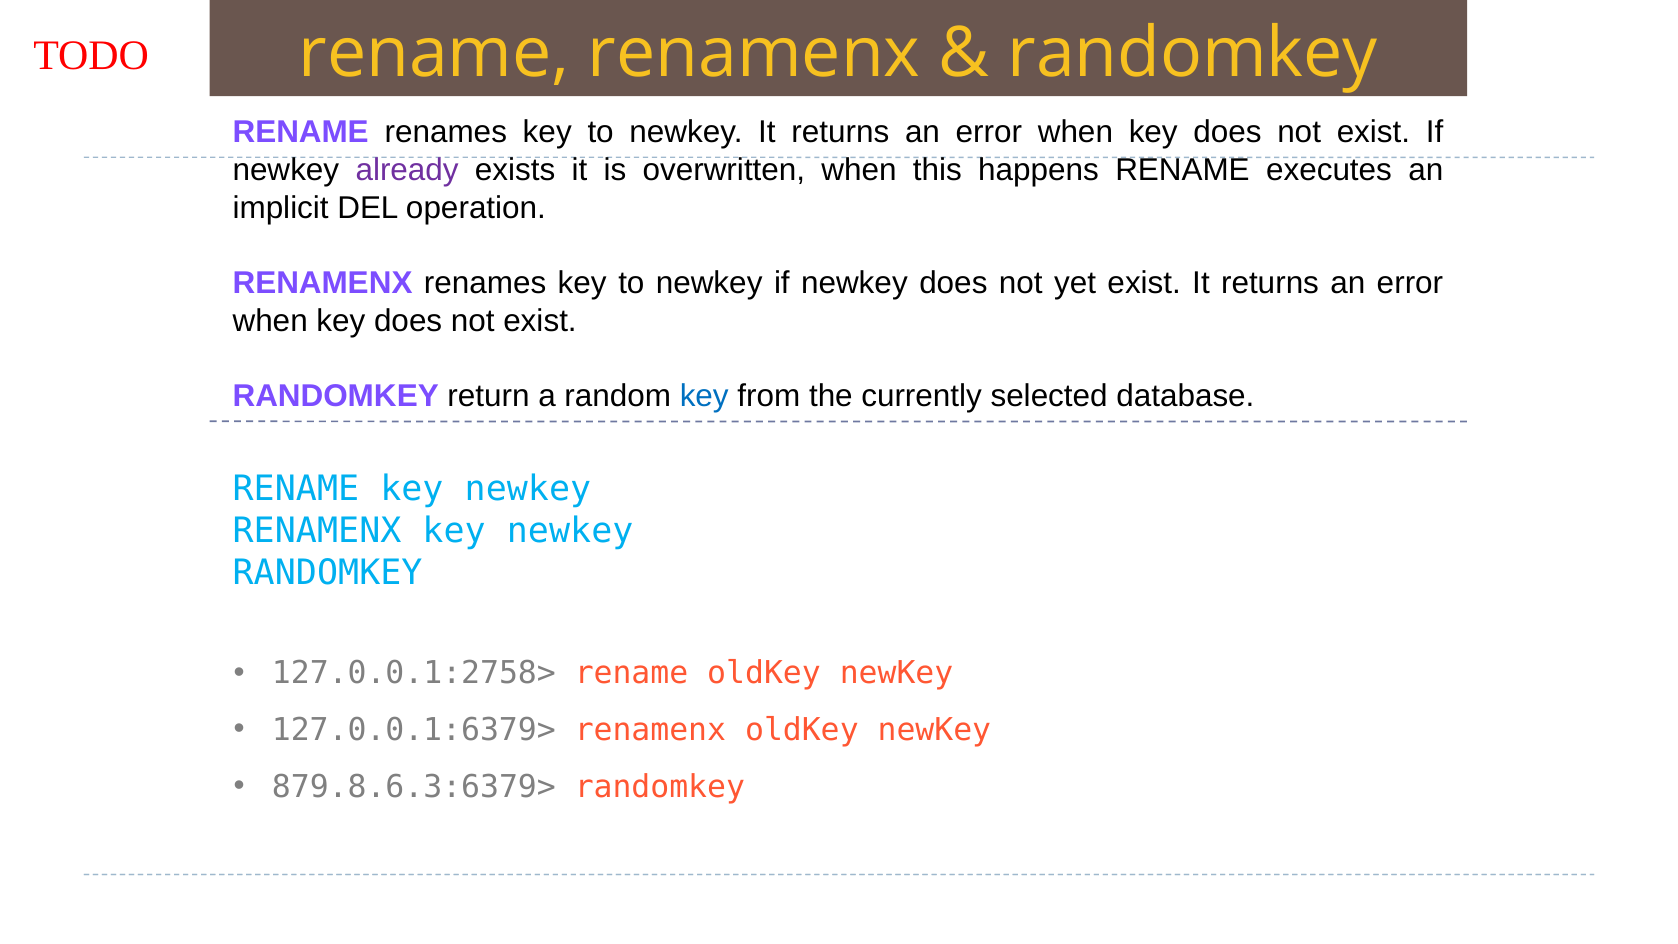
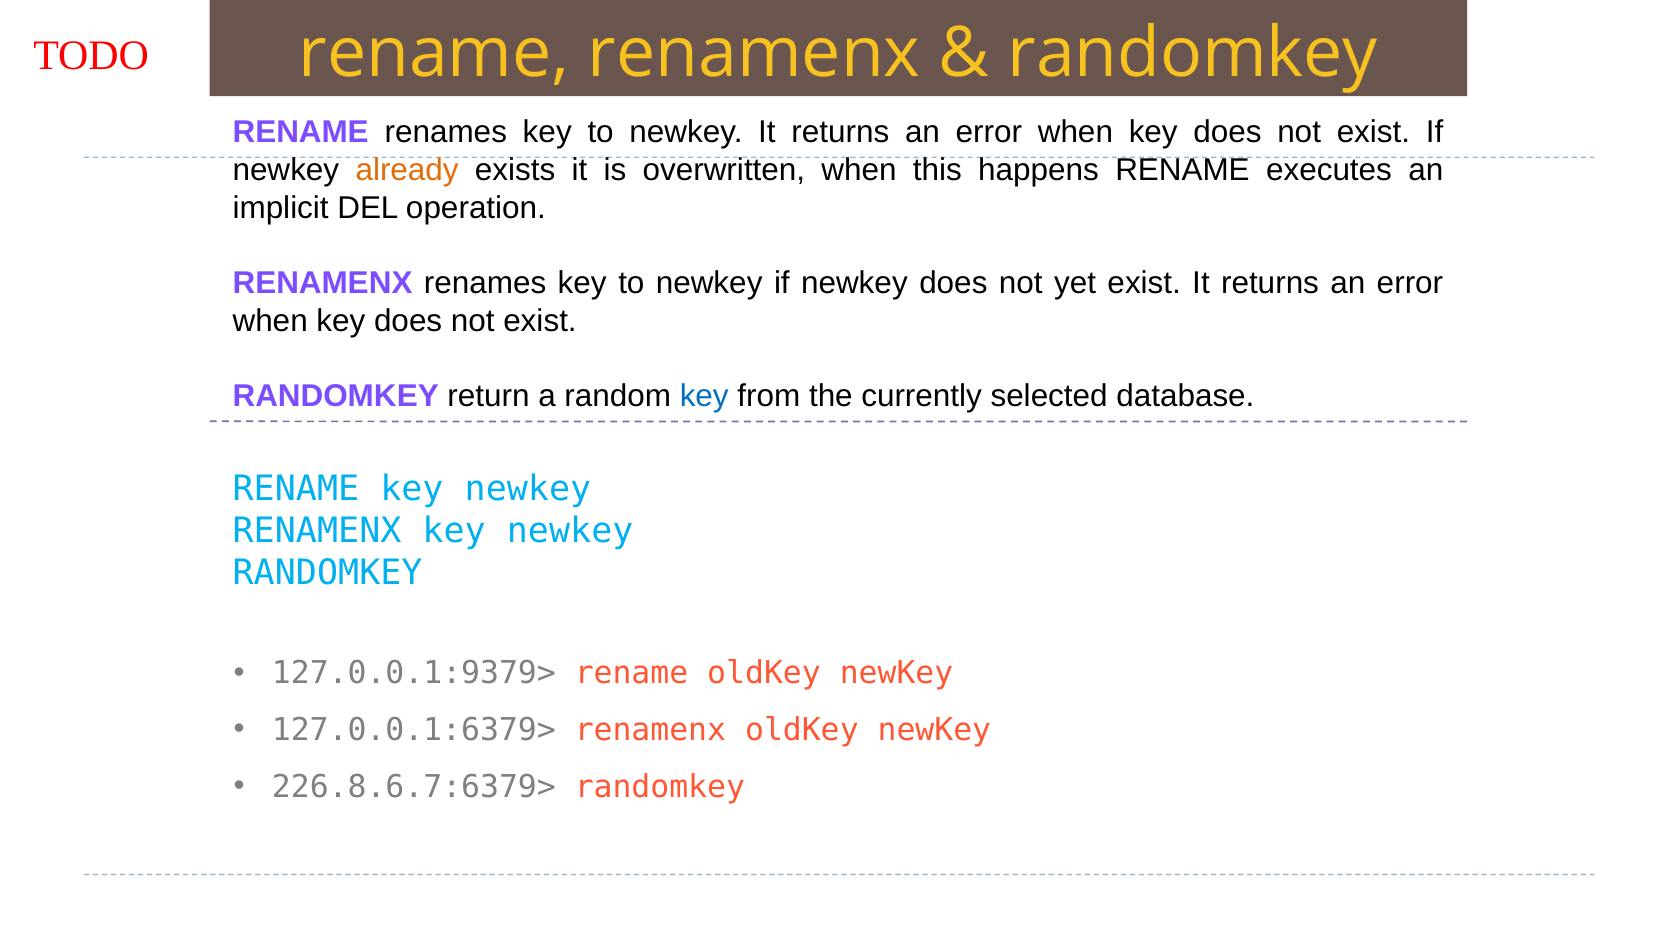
already colour: purple -> orange (407, 170)
127.0.0.1:2758>: 127.0.0.1:2758> -> 127.0.0.1:9379> (414, 673)
879.8.6.3:6379>: 879.8.6.3:6379> -> 226.8.6.7:6379> (414, 787)
